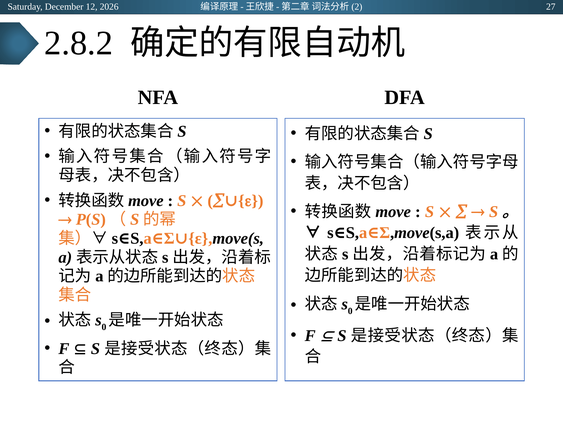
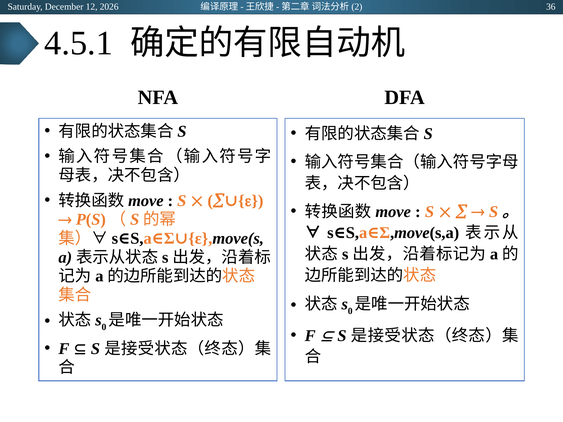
27: 27 -> 36 (551, 7)
2.8.2: 2.8.2 -> 4.5.1 (79, 43)
